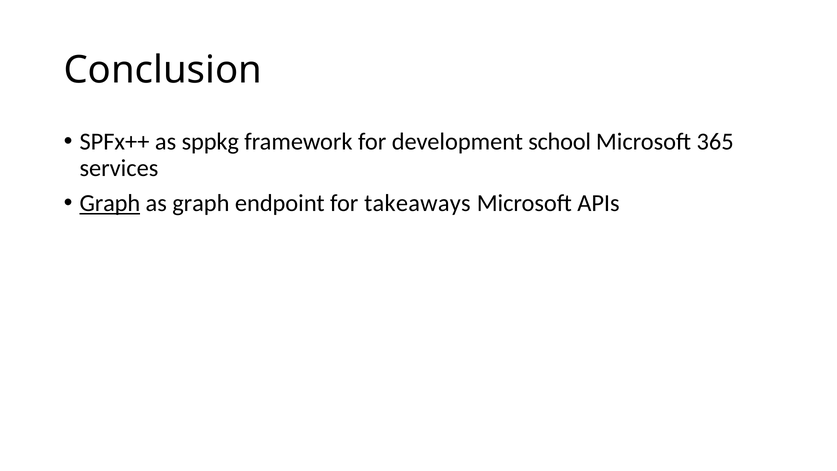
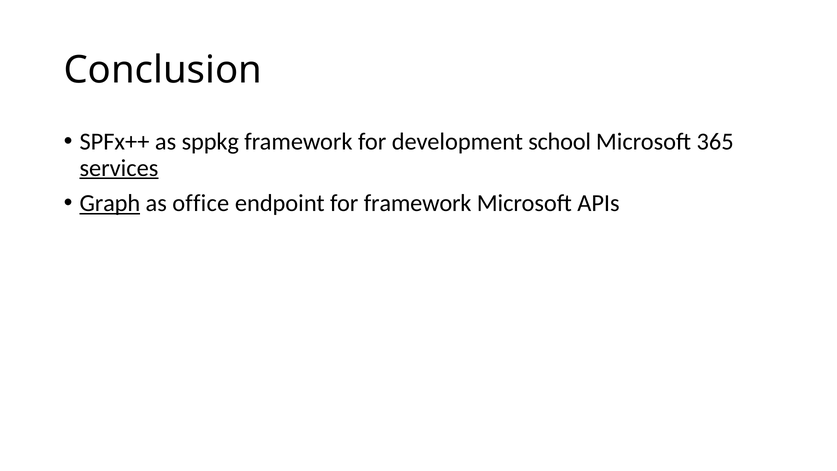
services underline: none -> present (119, 168)
as graph: graph -> office (201, 203)
for takeaways: takeaways -> framework (418, 203)
